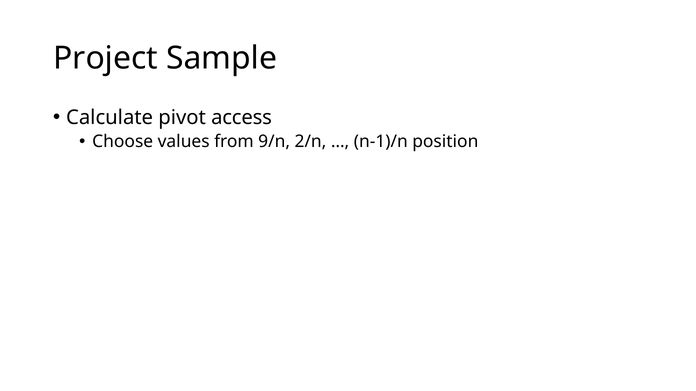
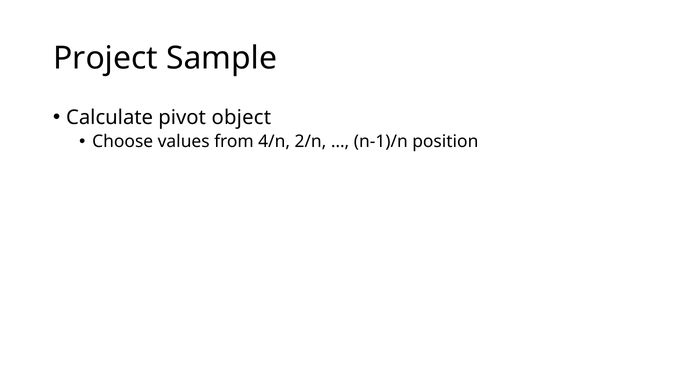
access: access -> object (241, 118)
9/n: 9/n -> 4/n (274, 142)
